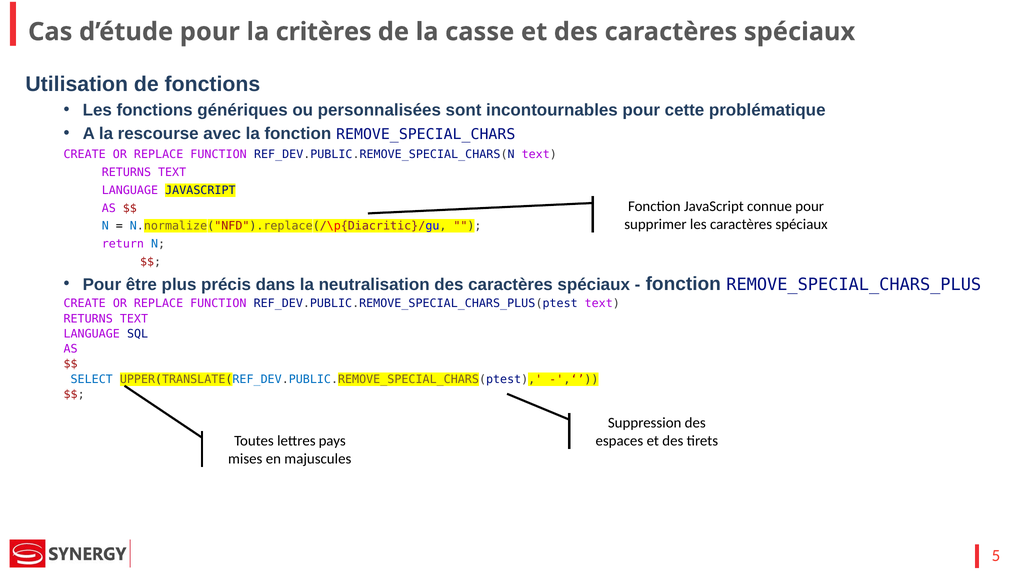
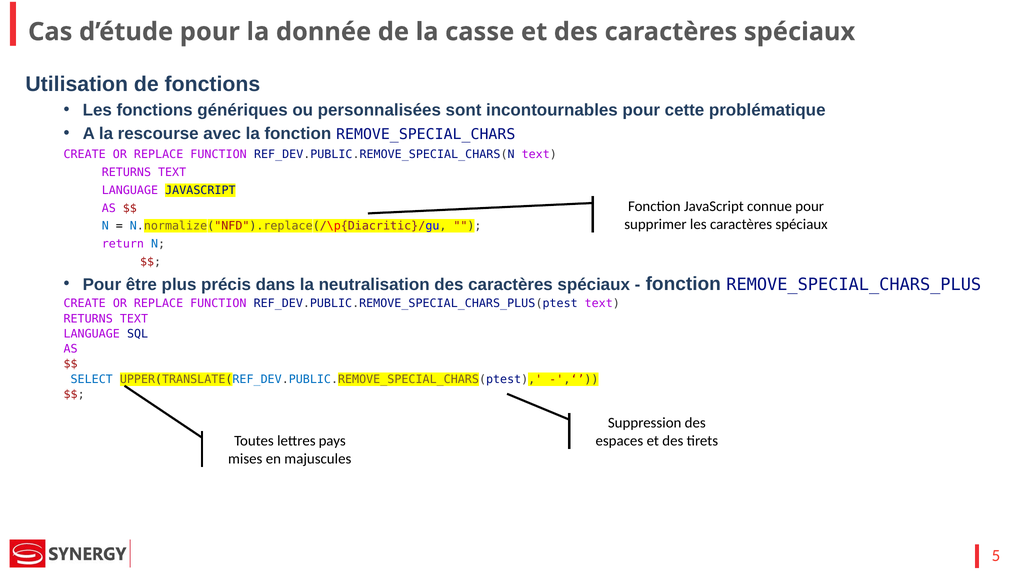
critères: critères -> donnée (324, 32)
